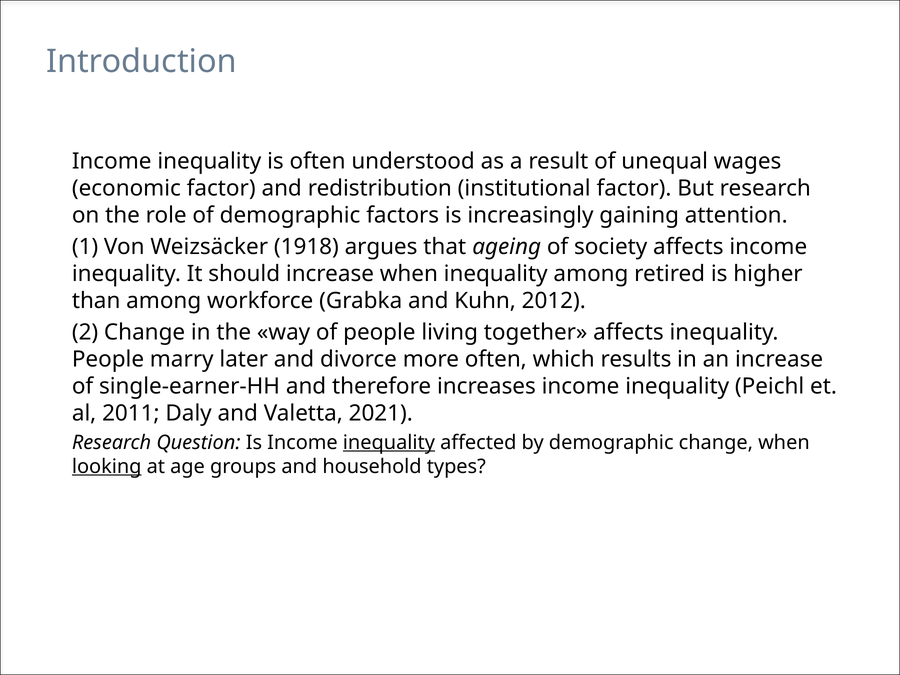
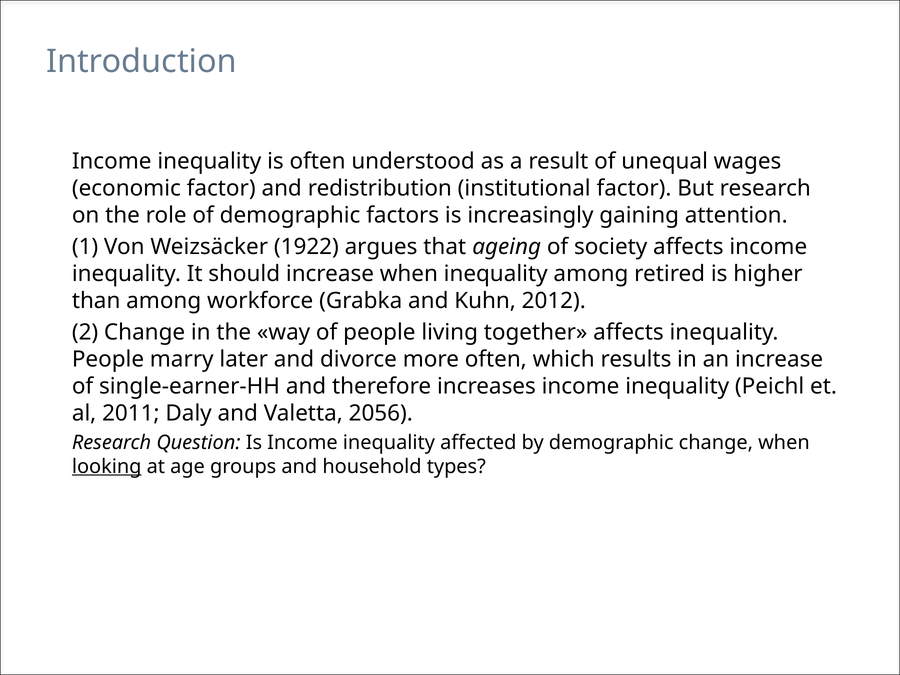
1918: 1918 -> 1922 (306, 247)
2021: 2021 -> 2056 (381, 413)
inequality underline: present -> none (389, 443)
